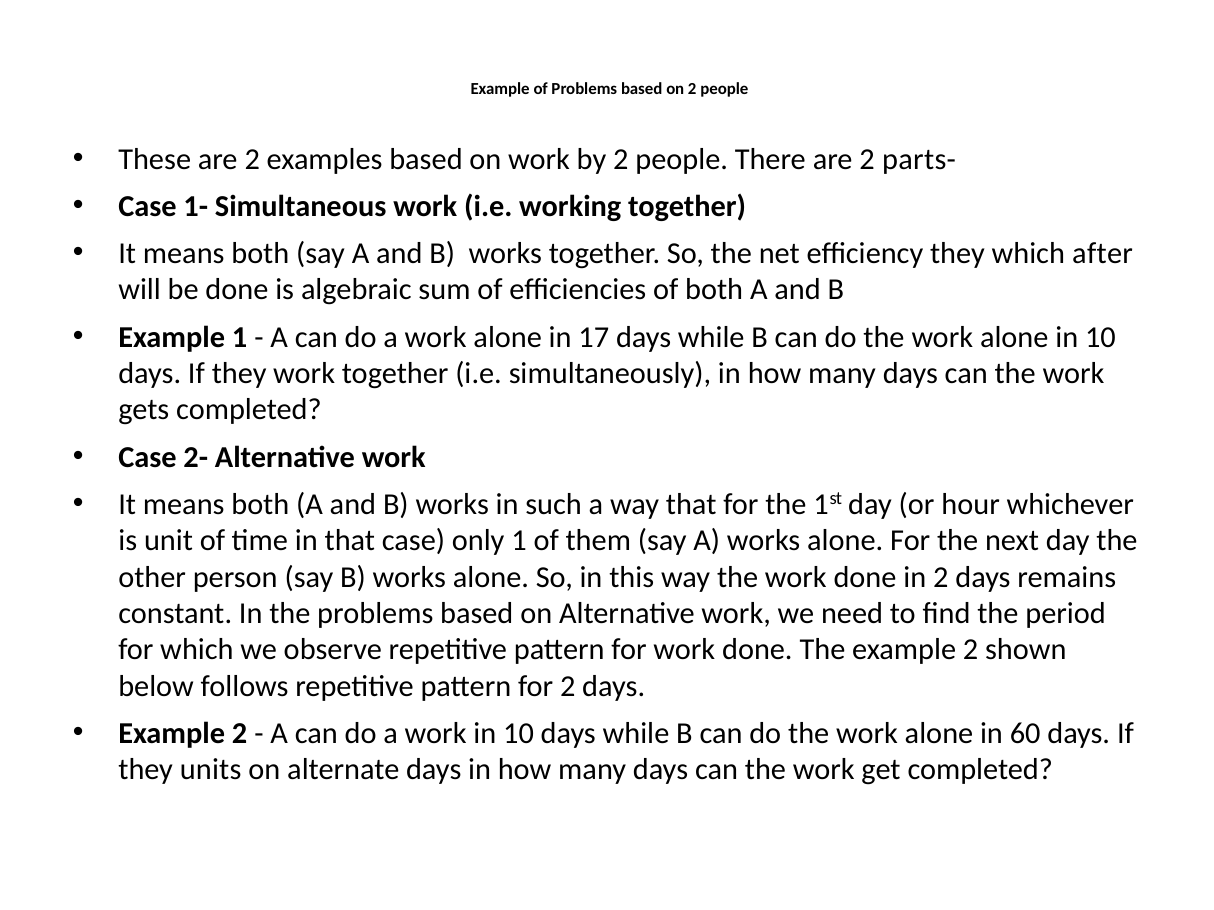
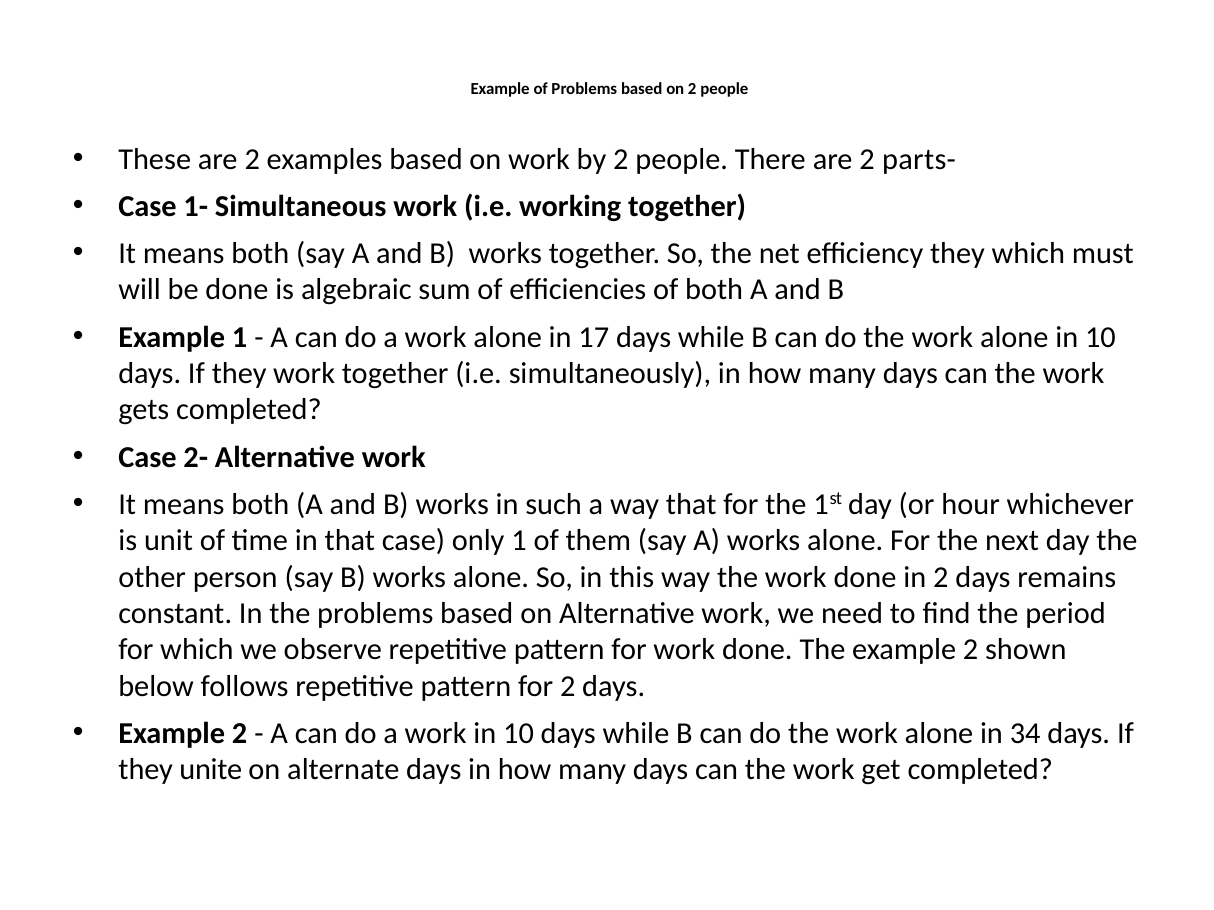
after: after -> must (1103, 254)
60: 60 -> 34 (1025, 734)
units: units -> unite (211, 770)
